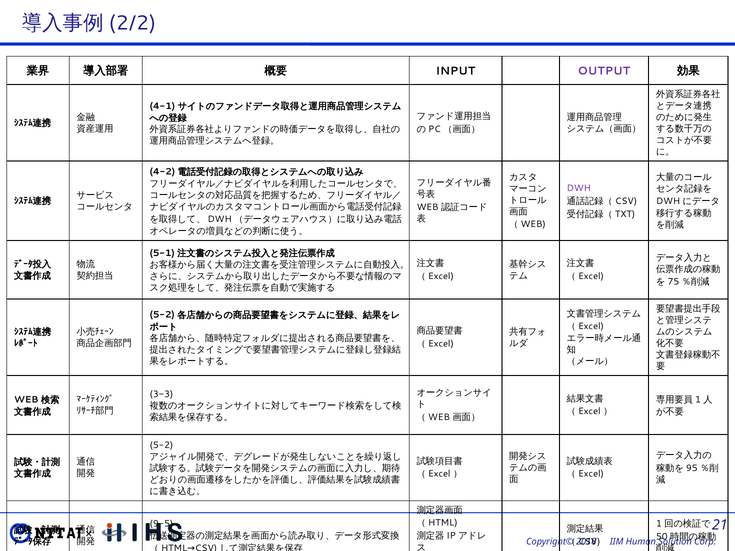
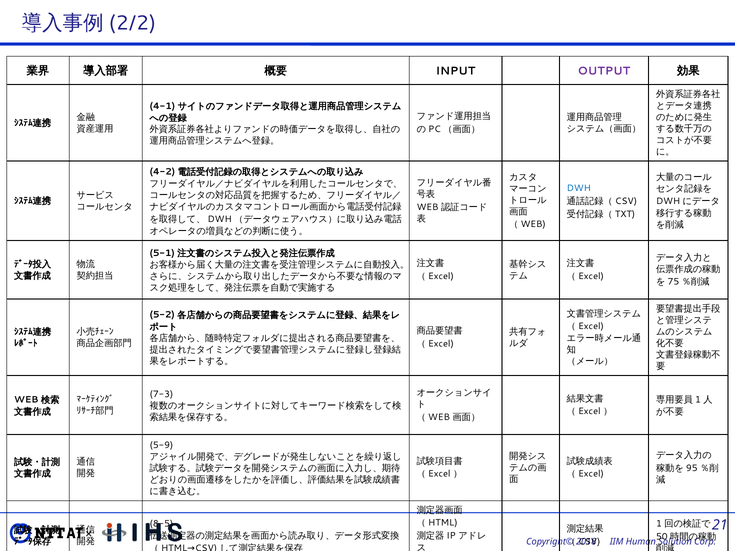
DWH colour: purple -> blue (579, 188)
3-3: 3-3 -> 7-3 (161, 394)
5-2: 5-2 -> 5-9 (161, 445)
9-5: 9-5 -> 8-5 (161, 524)
